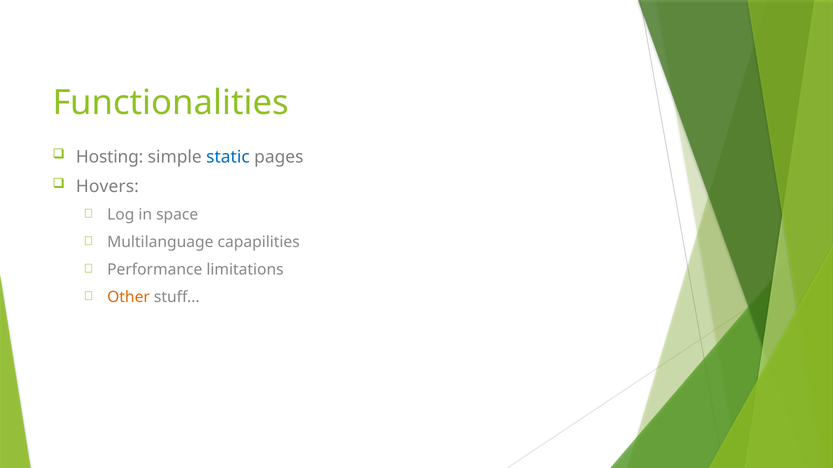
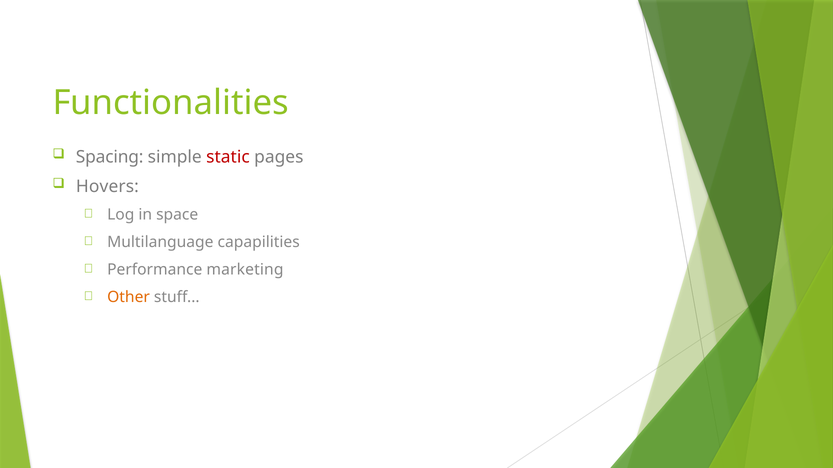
Hosting: Hosting -> Spacing (110, 157)
static colour: blue -> red (228, 157)
limitations: limitations -> marketing (245, 270)
